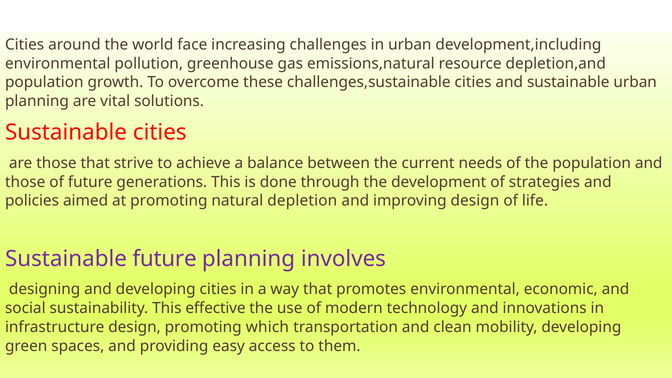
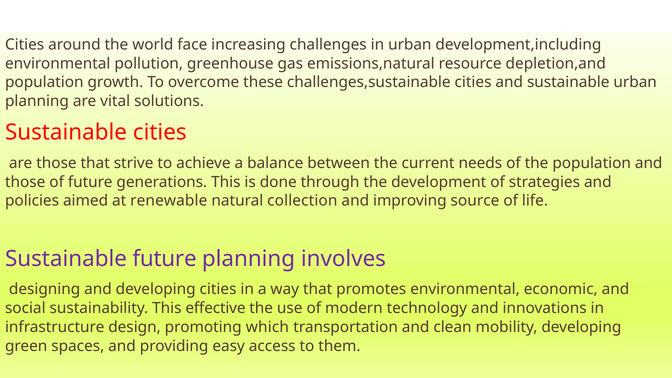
at promoting: promoting -> renewable (169, 201)
depletion: depletion -> collection (302, 201)
improving design: design -> source (475, 201)
